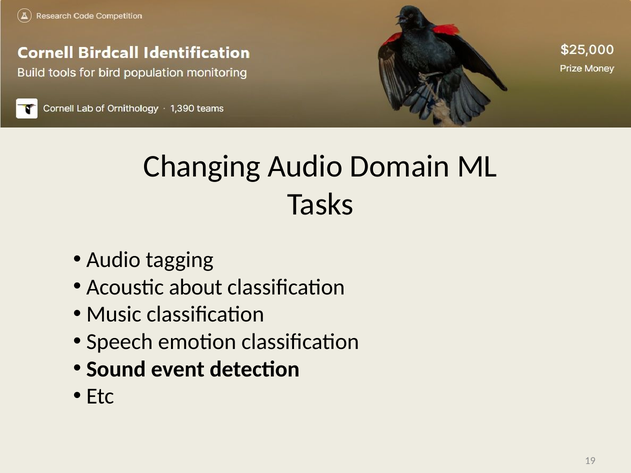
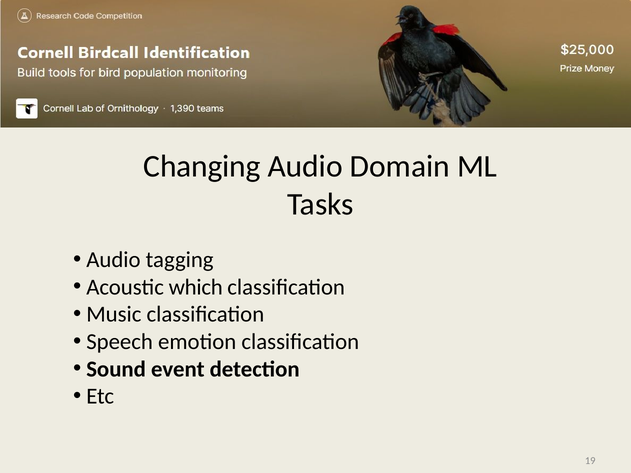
about: about -> which (196, 287)
